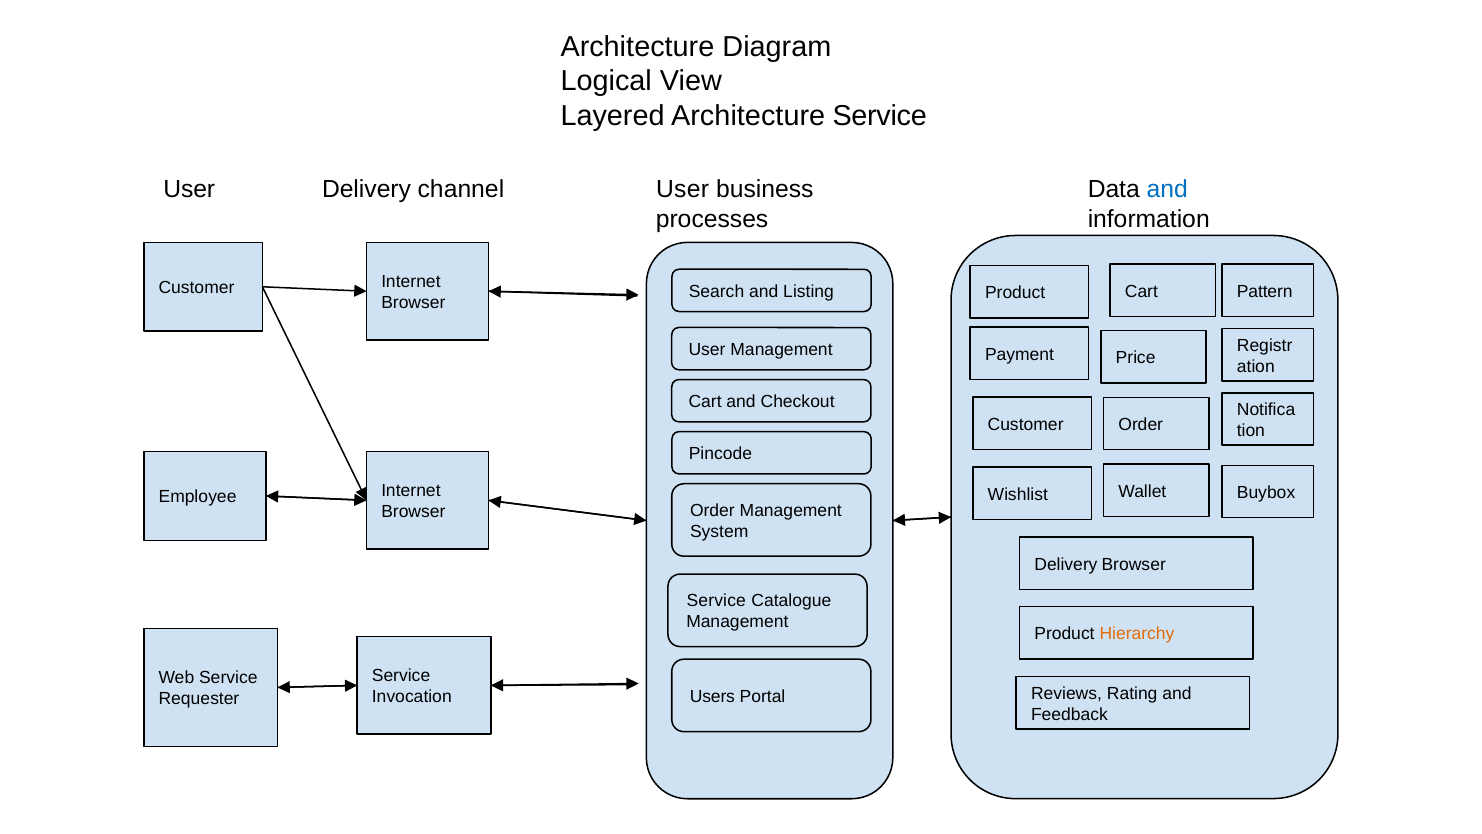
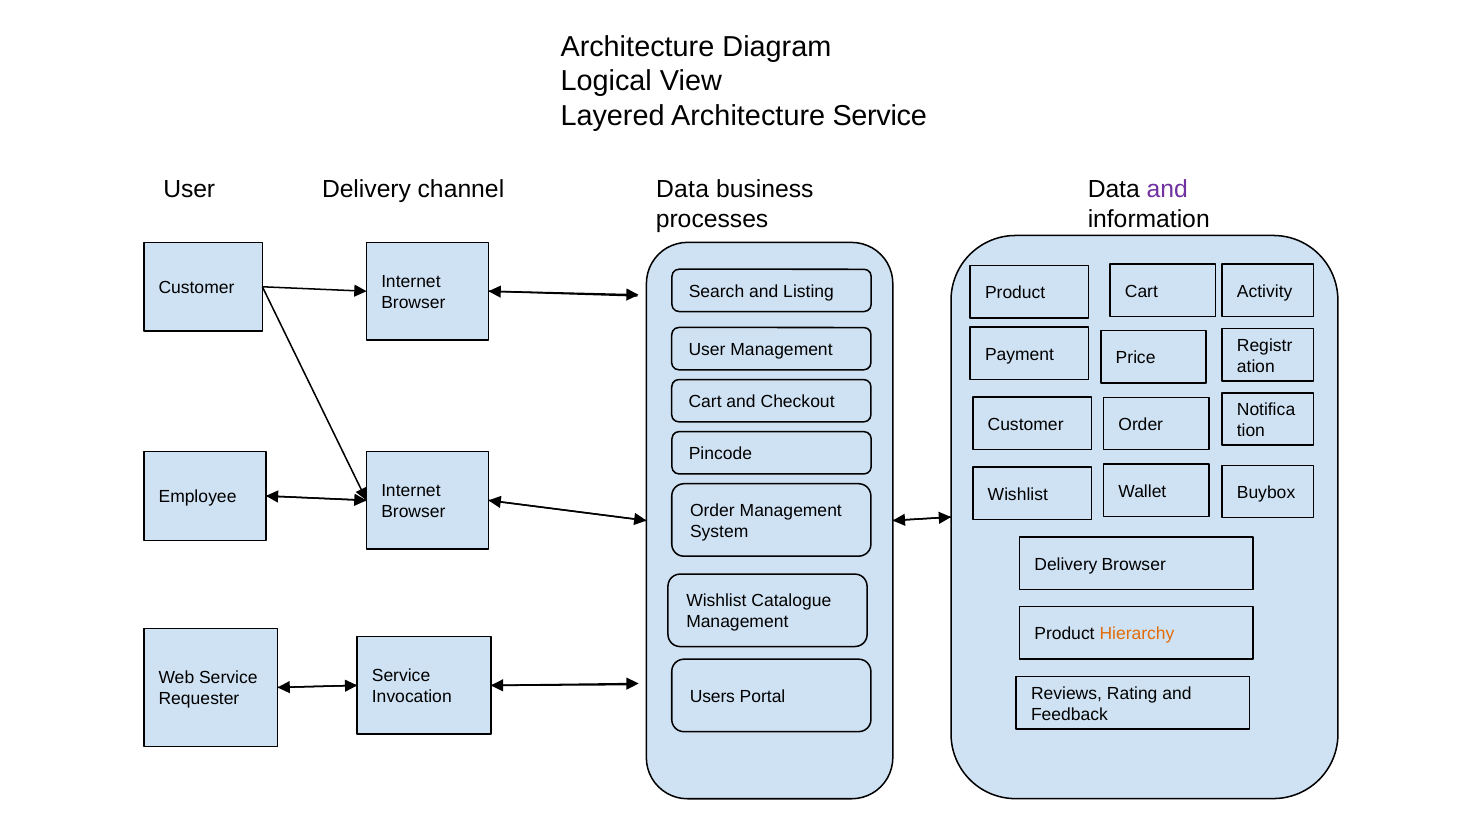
User User: User -> Data (683, 189)
and colour: blue -> purple (1167, 189)
Pattern: Pattern -> Activity (1265, 291)
Service: Service -> Wishlist (716, 601)
